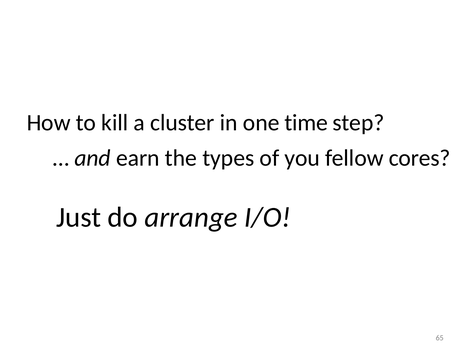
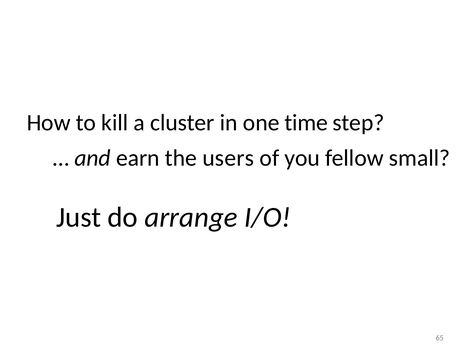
types: types -> users (228, 158)
cores: cores -> small (420, 158)
